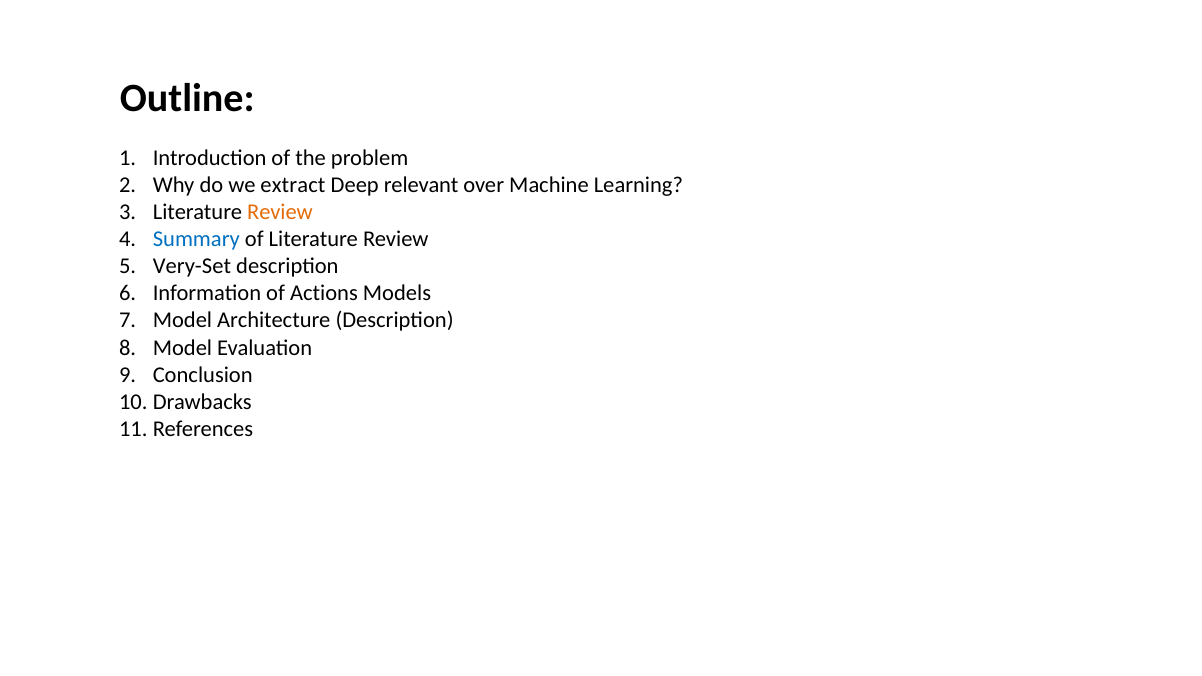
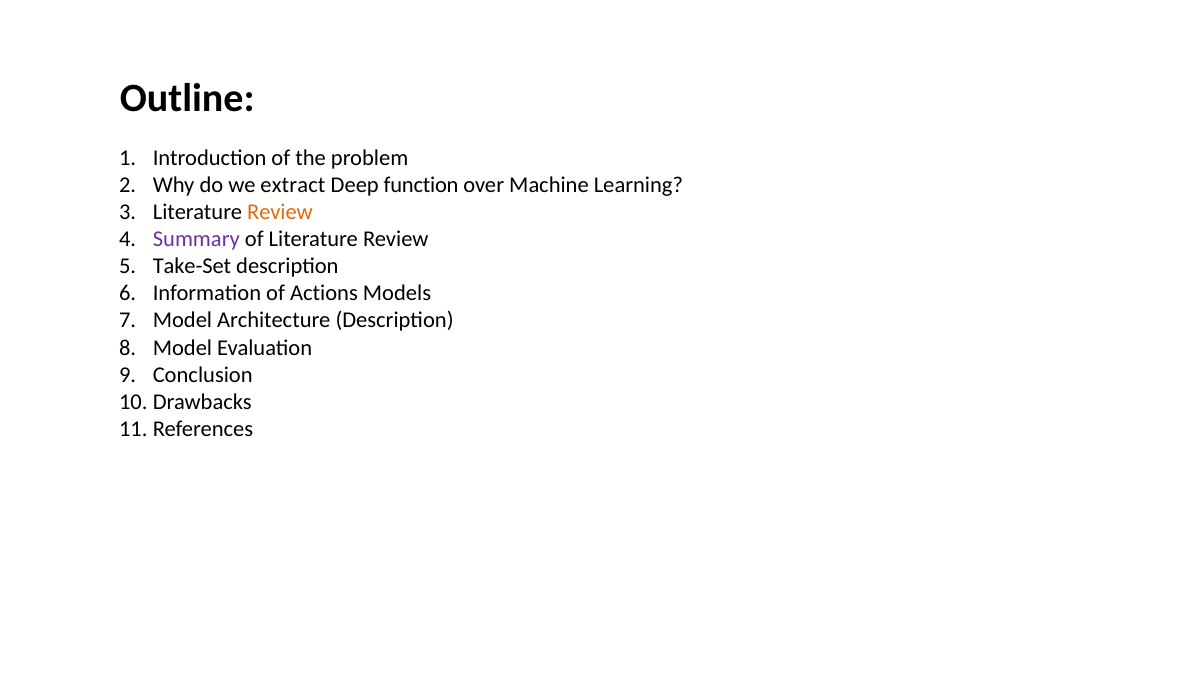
relevant: relevant -> function (421, 185)
Summary colour: blue -> purple (196, 239)
Very-Set: Very-Set -> Take-Set (192, 267)
